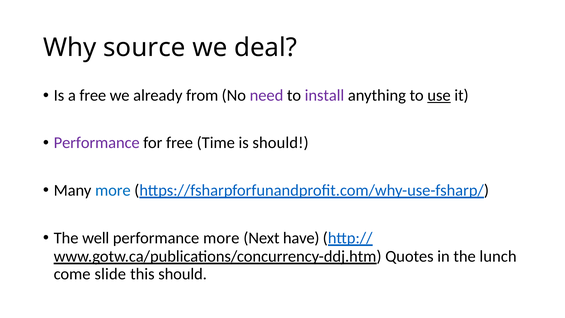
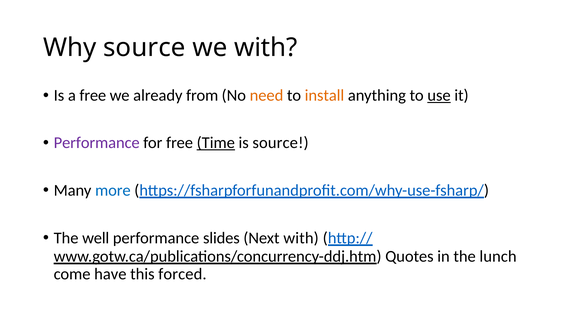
we deal: deal -> with (266, 47)
need colour: purple -> orange (267, 95)
install colour: purple -> orange (324, 95)
Time underline: none -> present (216, 143)
is should: should -> source (281, 143)
performance more: more -> slides (221, 238)
Next have: have -> with (301, 238)
slide: slide -> have (110, 274)
this should: should -> forced (182, 274)
